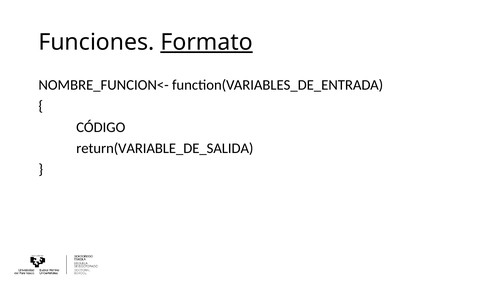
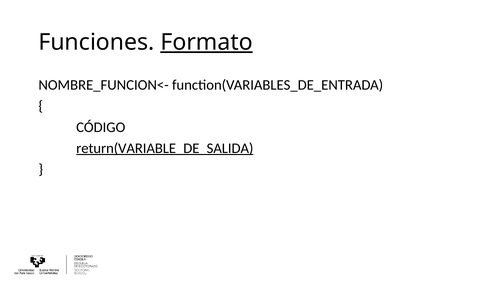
return(VARIABLE_DE_SALIDA underline: none -> present (165, 148)
